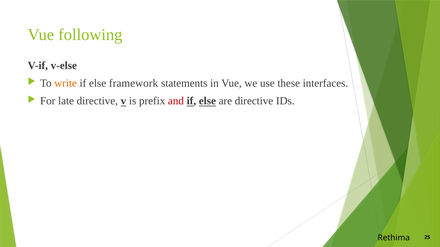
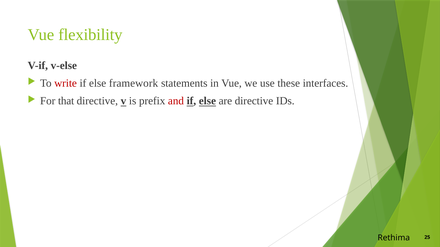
following: following -> flexibility (90, 35)
write colour: orange -> red (66, 83)
late: late -> that (66, 101)
